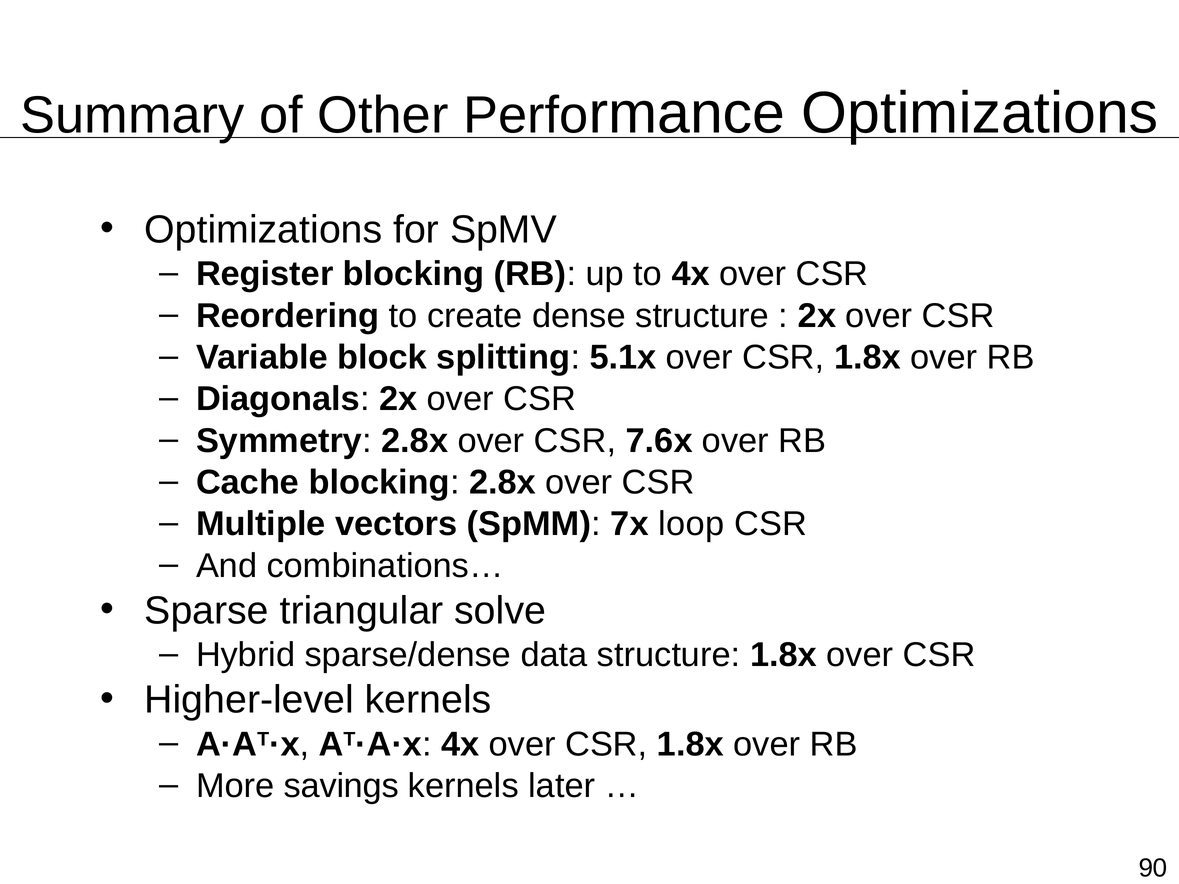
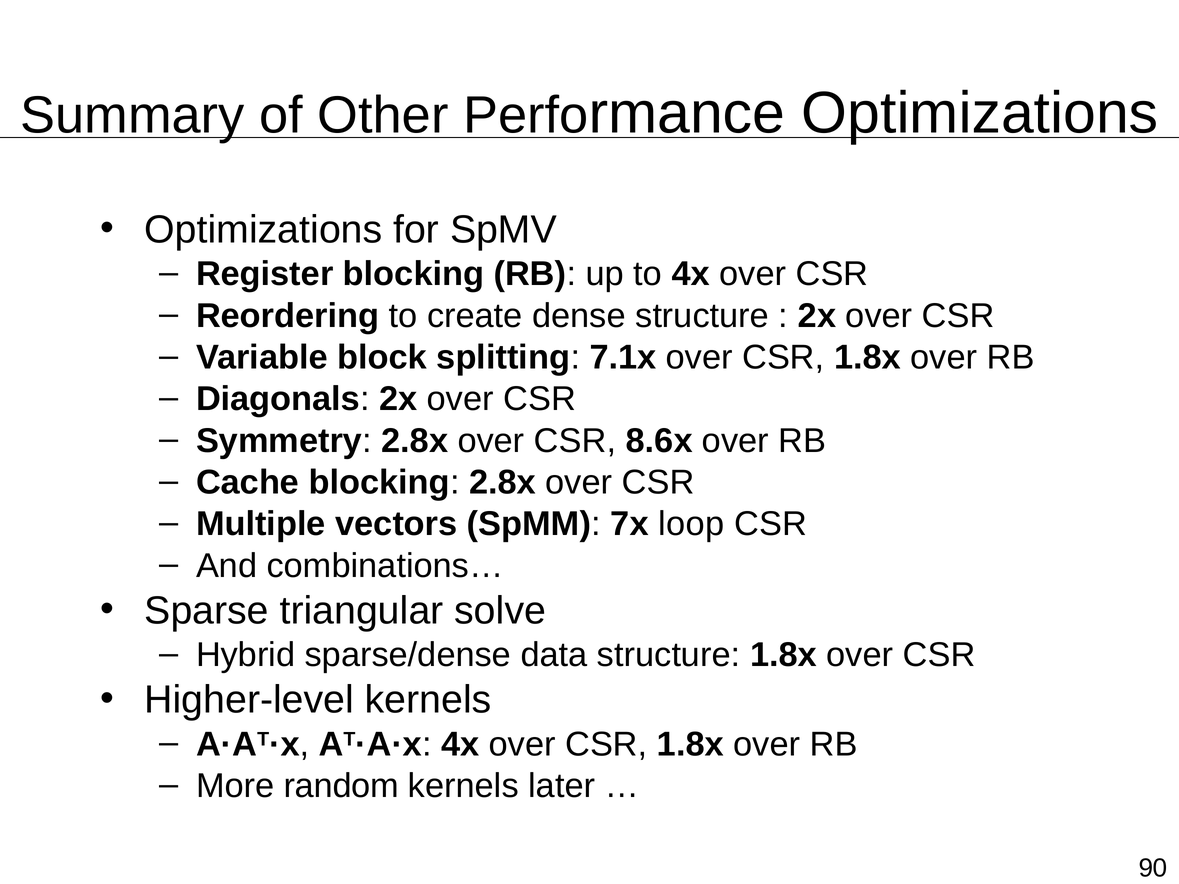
5.1x: 5.1x -> 7.1x (623, 357)
7.6x: 7.6x -> 8.6x (659, 441)
savings: savings -> random (341, 786)
